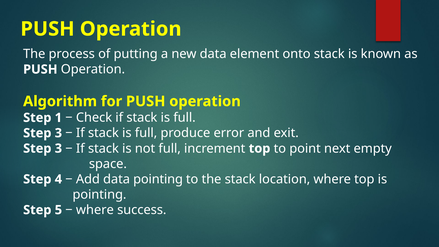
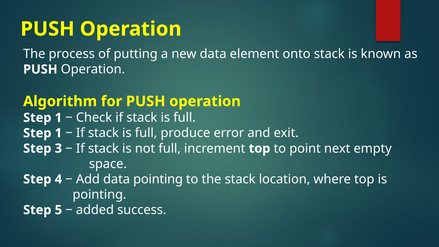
3: 3 -> 1 (58, 133)
where: where -> added (95, 210)
